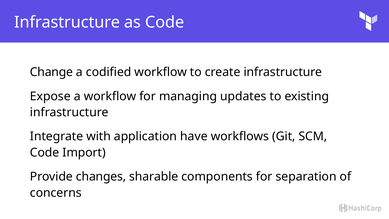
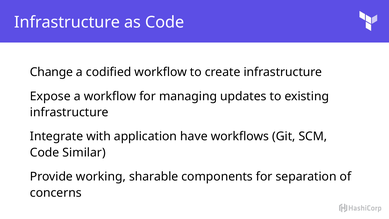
Import: Import -> Similar (84, 152)
changes: changes -> working (101, 177)
